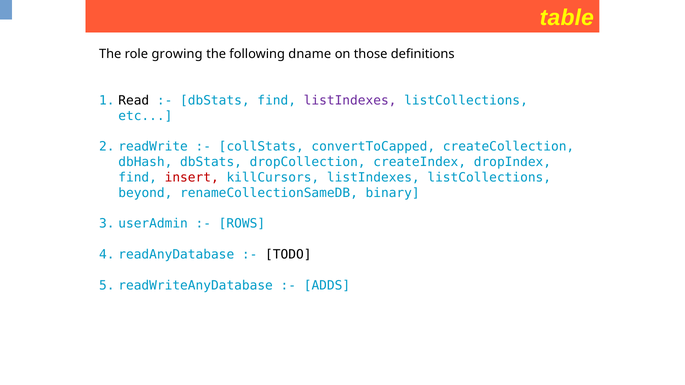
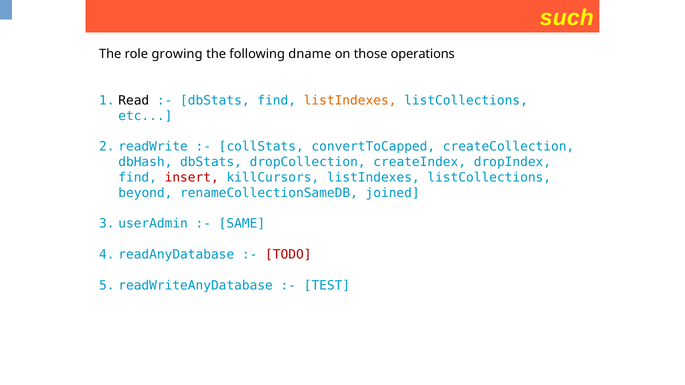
table: table -> such (567, 18)
definitions: definitions -> operations (423, 54)
listIndexes colour: purple -> orange (350, 101)
binary: binary -> joined (393, 193)
ROWS: ROWS -> SAME (242, 224)
TODO colour: black -> red (288, 255)
ADDS: ADDS -> TEST (327, 286)
